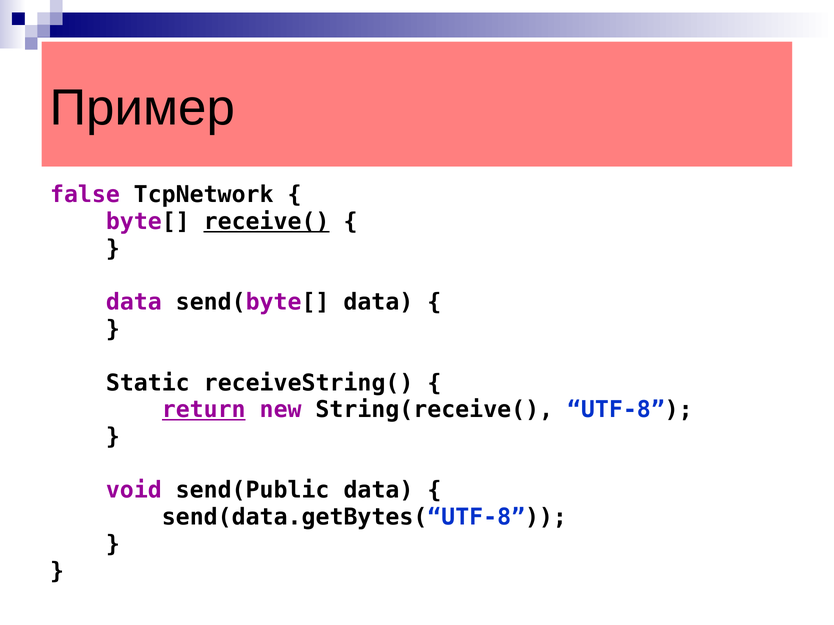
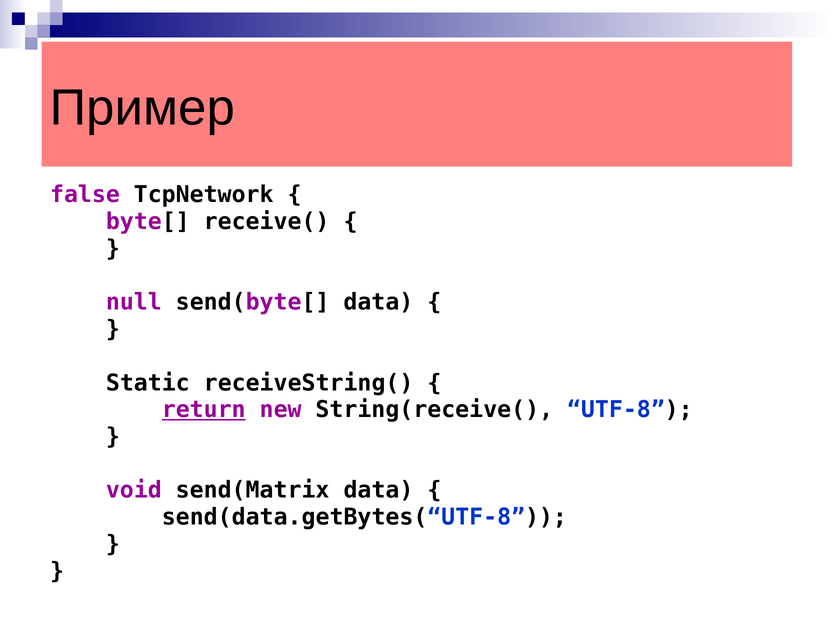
receive( underline: present -> none (267, 222)
data: data -> null (134, 303)
send(Public: send(Public -> send(Matrix (253, 491)
